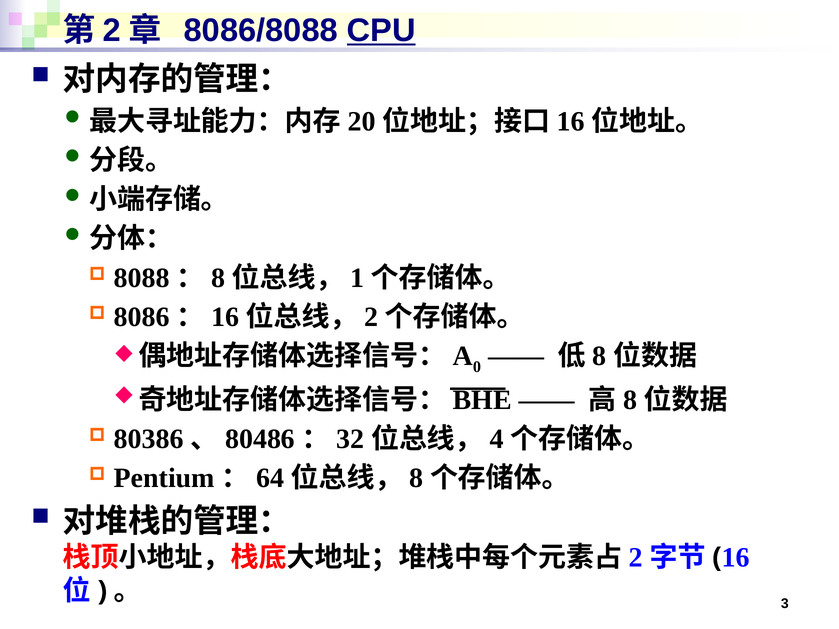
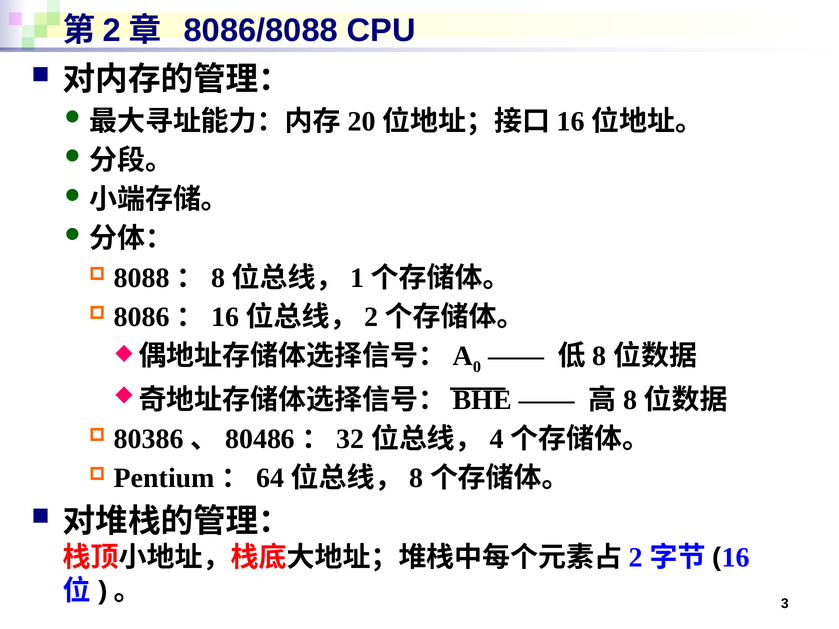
CPU underline: present -> none (381, 30)
